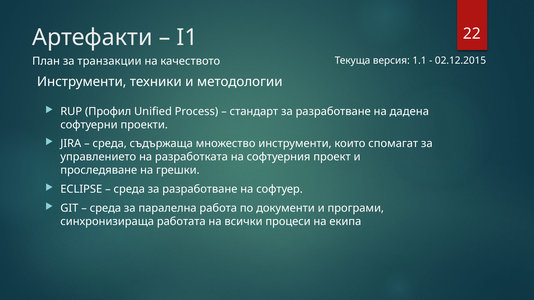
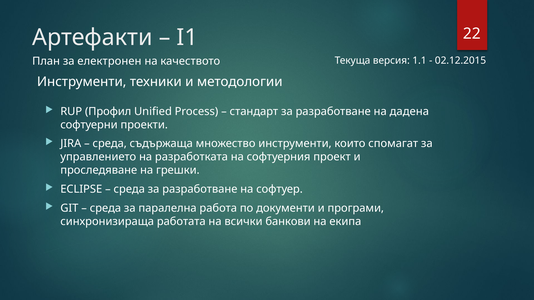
транзакции: транзакции -> електронен (109, 61)
процеси: процеси -> банкови (288, 222)
